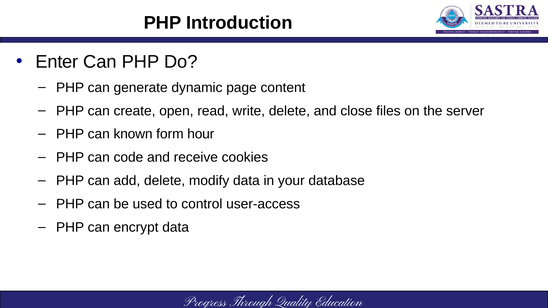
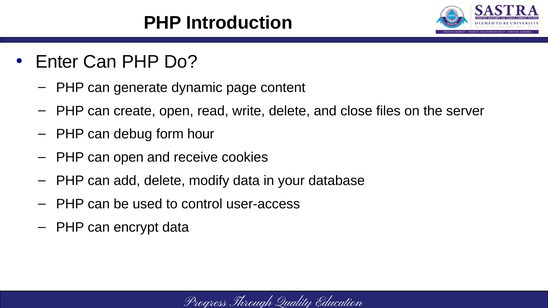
known: known -> debug (133, 134)
can code: code -> open (129, 158)
